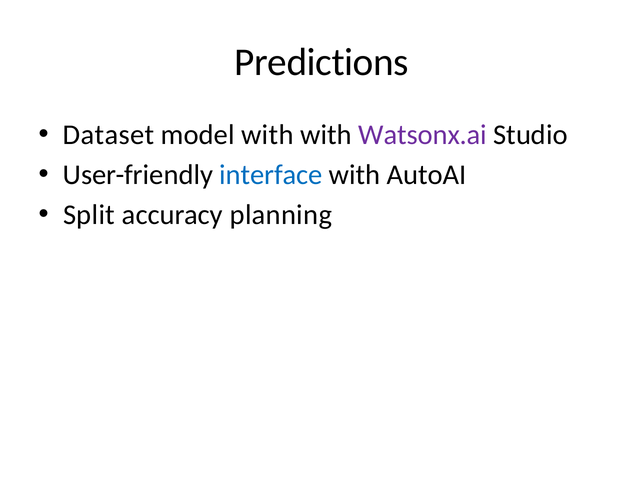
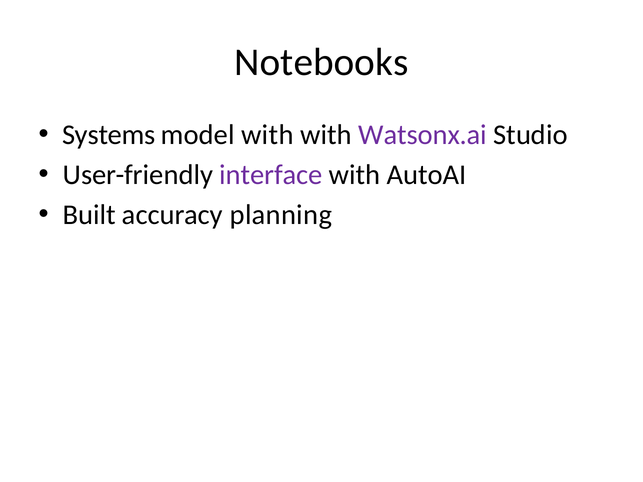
Predictions: Predictions -> Notebooks (321, 62)
Dataset: Dataset -> Systems (109, 135)
interface colour: blue -> purple (271, 175)
Split: Split -> Built (89, 215)
